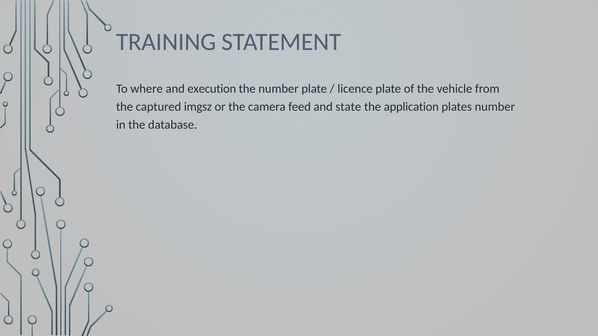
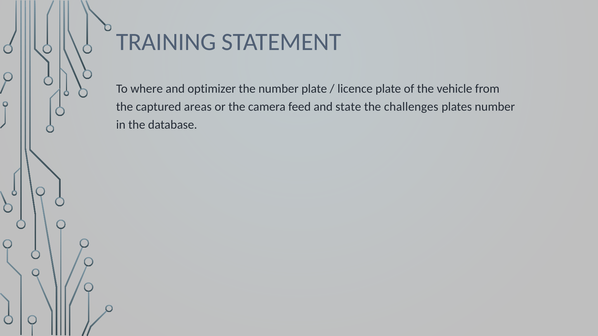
execution: execution -> optimizer (212, 89)
imgsz: imgsz -> areas (198, 107)
application: application -> challenges (411, 107)
